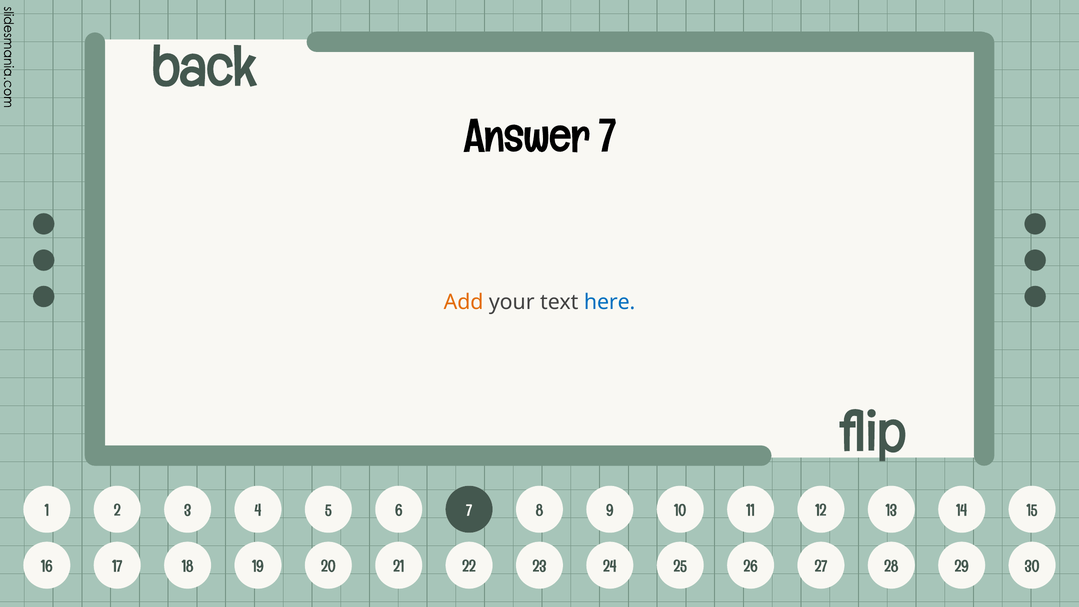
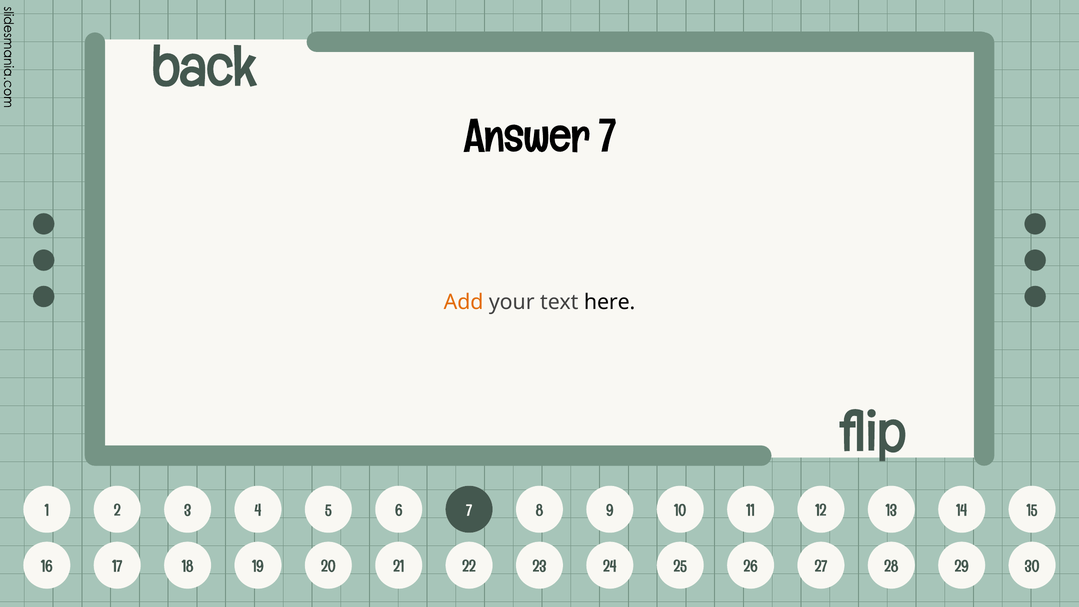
here colour: blue -> black (610, 302)
